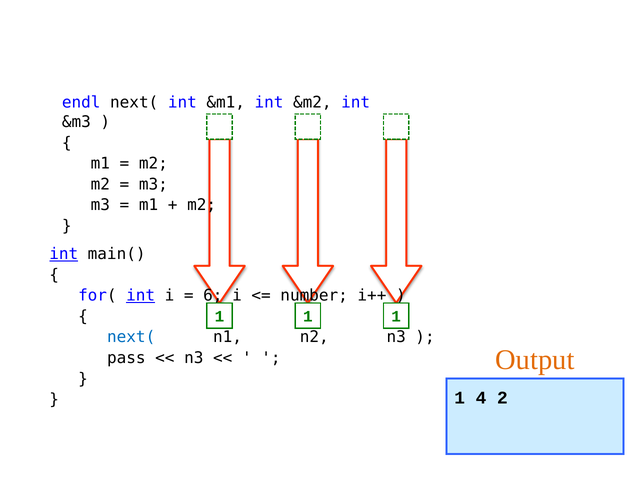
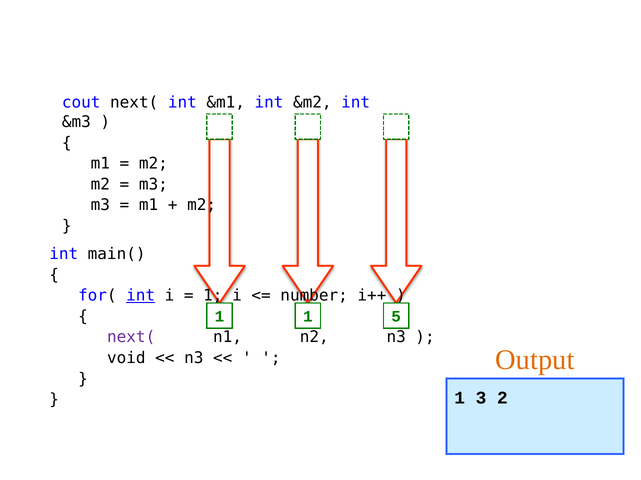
endl: endl -> cout (81, 103)
int underline: present -> none (64, 254)
6: 6 -> 1 (213, 296)
1: 1 -> 5 (396, 317)
next( colour: blue -> purple (131, 338)
pass: pass -> void (126, 359)
4: 4 -> 3 (481, 399)
